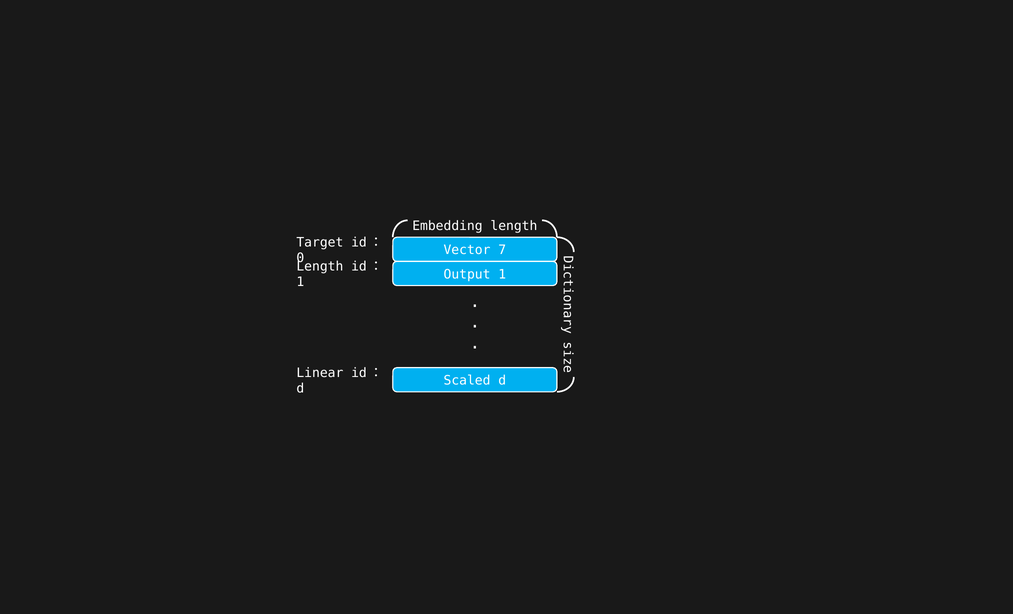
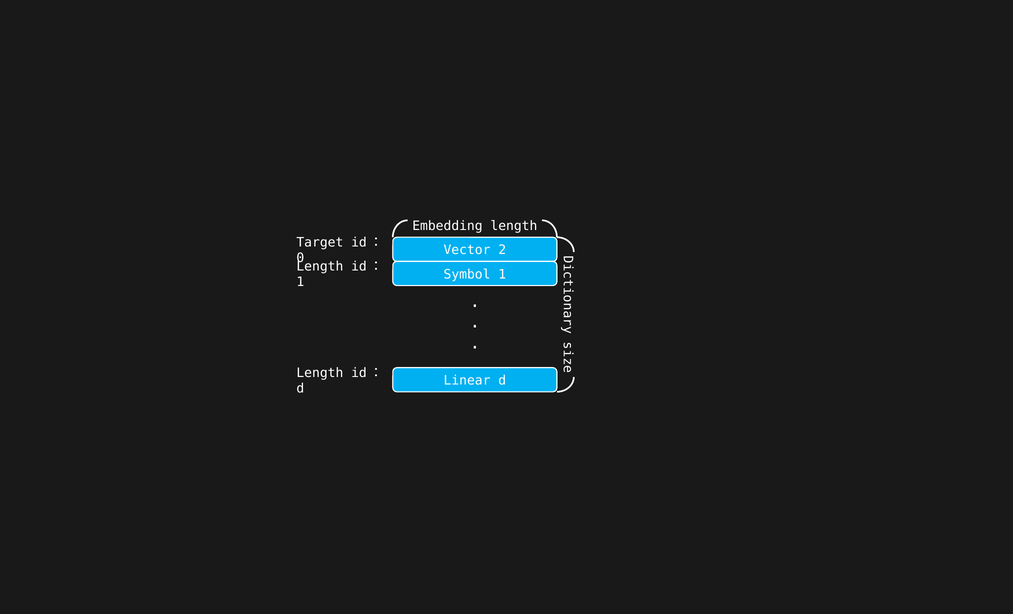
7: 7 -> 2 (502, 250)
Output: Output -> Symbol (467, 274)
Linear: Linear -> Length (320, 373)
Scaled: Scaled -> Linear (467, 381)
